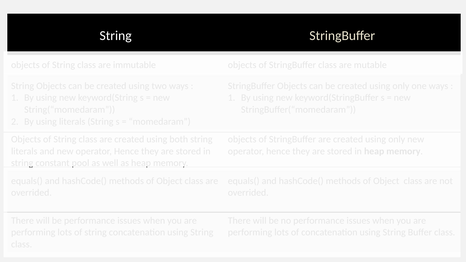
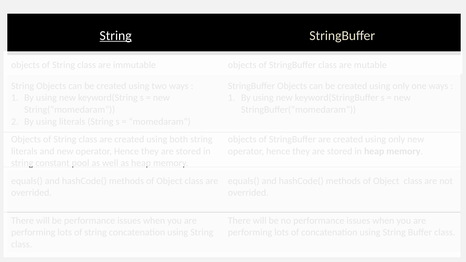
String underline: none -> present (116, 36)
